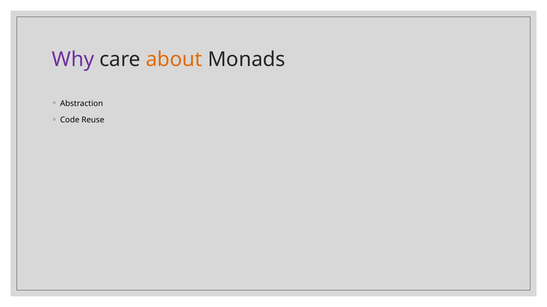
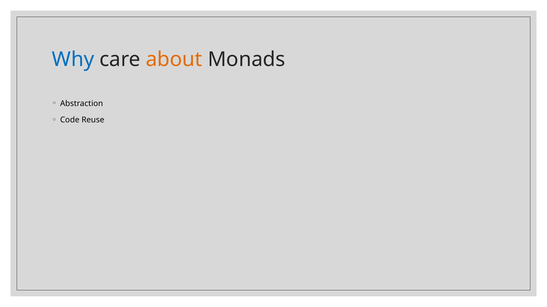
Why colour: purple -> blue (73, 59)
